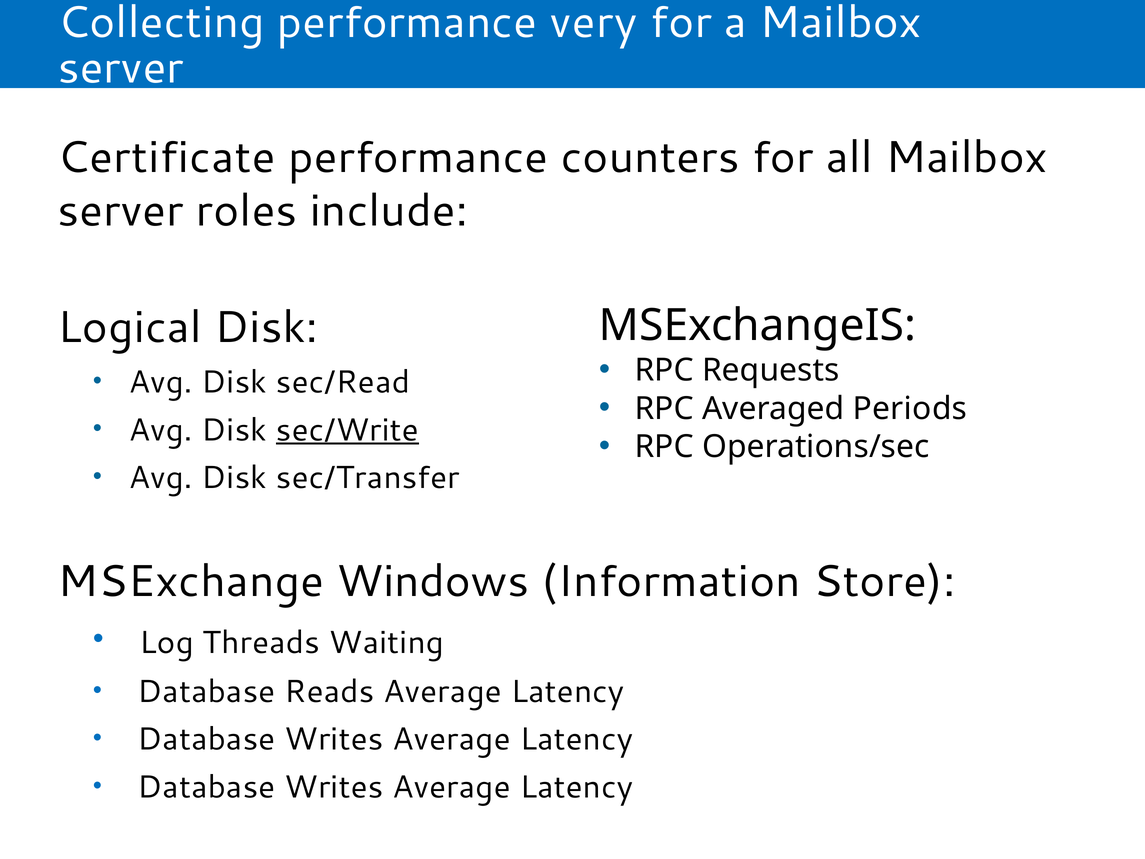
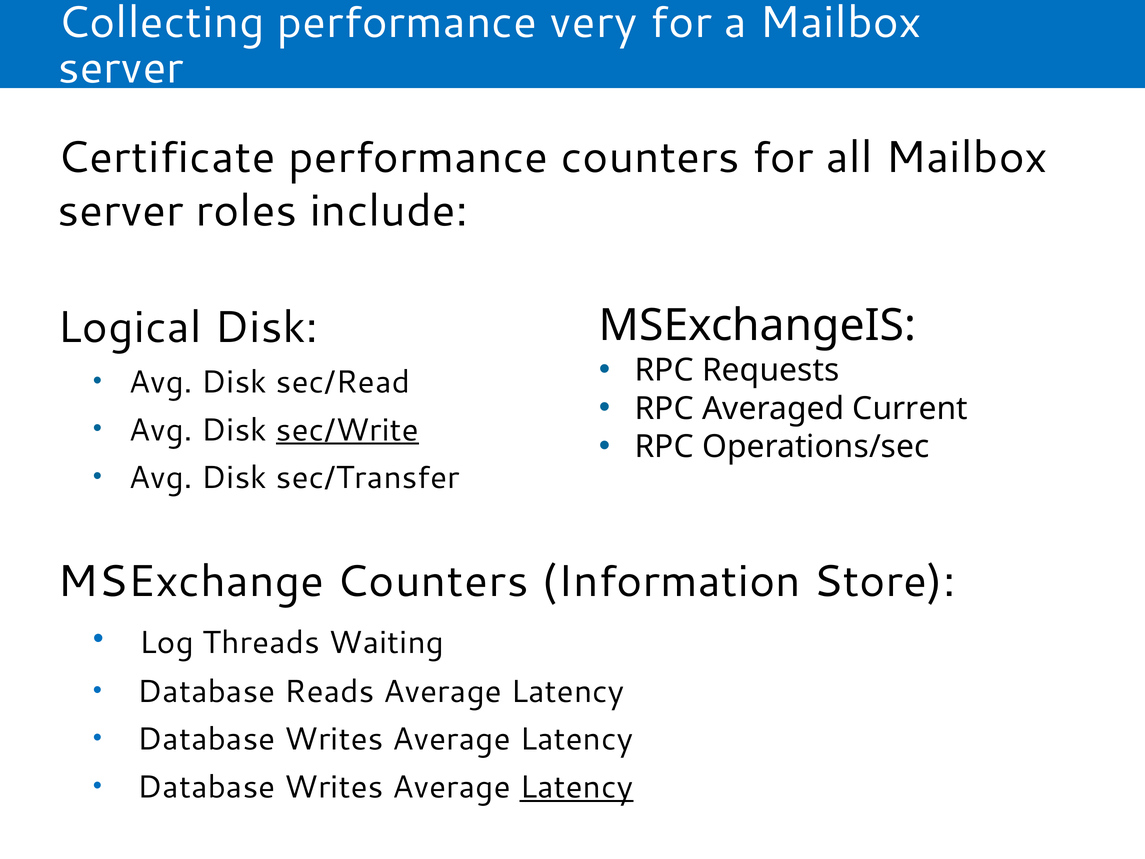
Periods: Periods -> Current (910, 409)
MSExchange Windows: Windows -> Counters (432, 582)
Latency underline: none -> present (576, 787)
